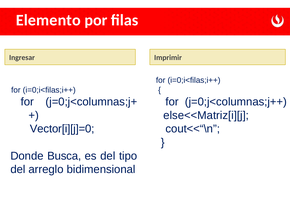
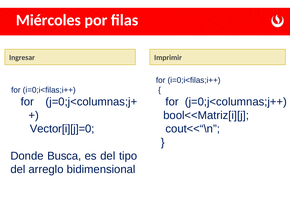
Elemento: Elemento -> Miércoles (48, 20)
else<<Matriz[i][j: else<<Matriz[i][j -> bool<<Matriz[i][j (206, 115)
